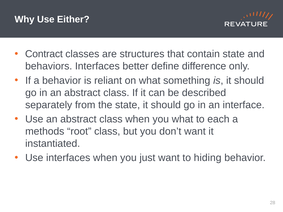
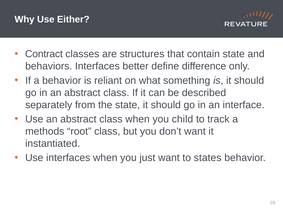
you what: what -> child (182, 119)
each: each -> track (218, 119)
hiding: hiding -> states (208, 158)
